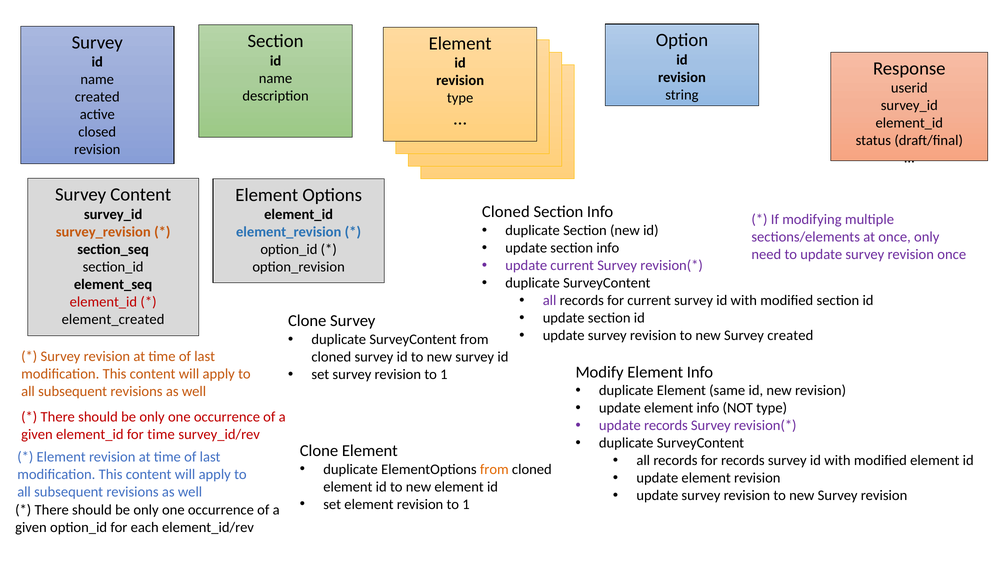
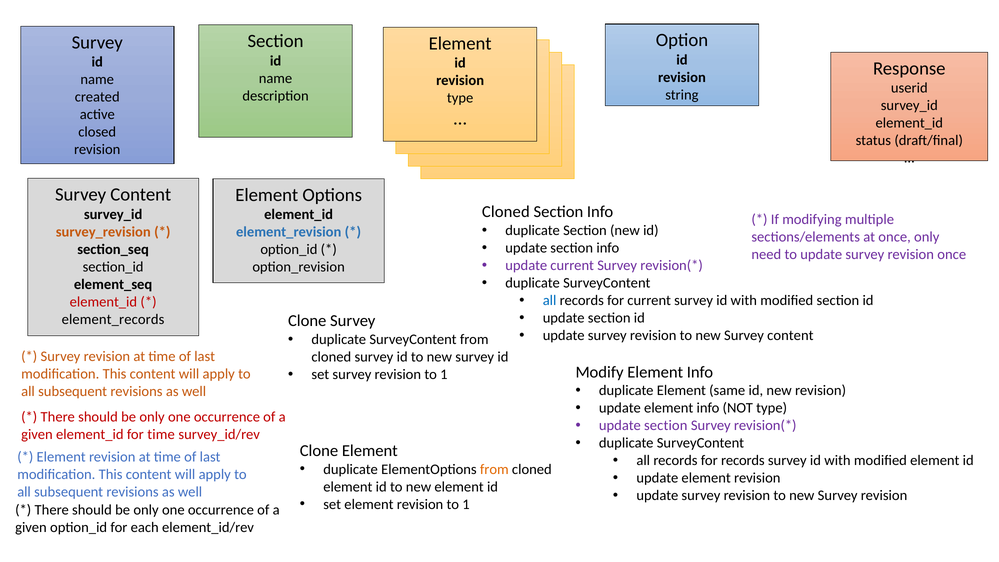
all colour: purple -> blue (550, 300)
element_created: element_created -> element_records (113, 319)
new Survey created: created -> content (790, 335)
records: records -> section (666, 426)
